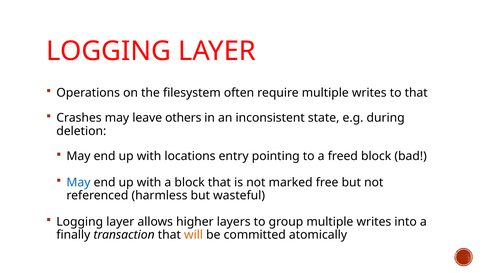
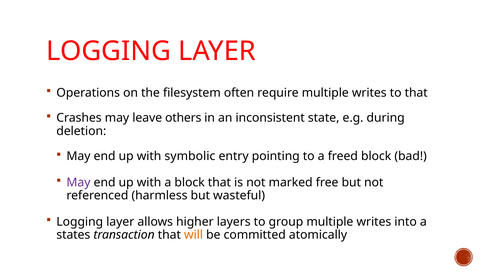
locations: locations -> symbolic (190, 156)
May colour: blue -> purple (78, 183)
finally: finally -> states (73, 235)
